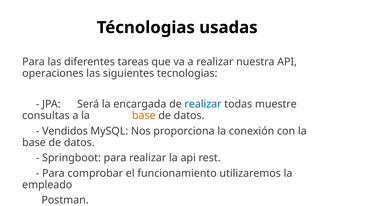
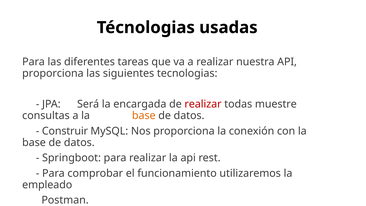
operaciones: operaciones -> proporciona (53, 73)
realizar colour: blue -> red (203, 104)
Vendidos: Vendidos -> Construir (65, 131)
